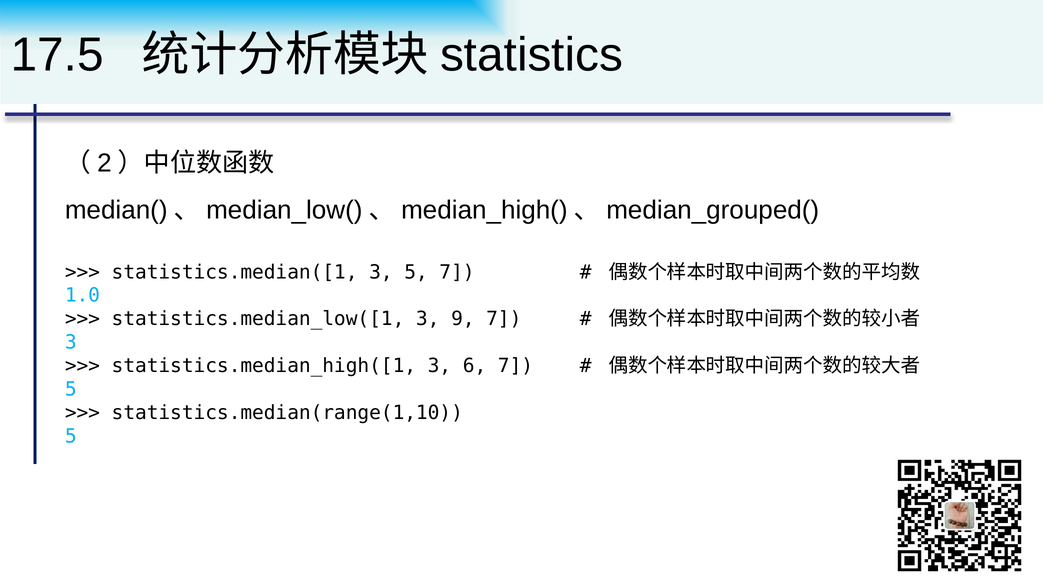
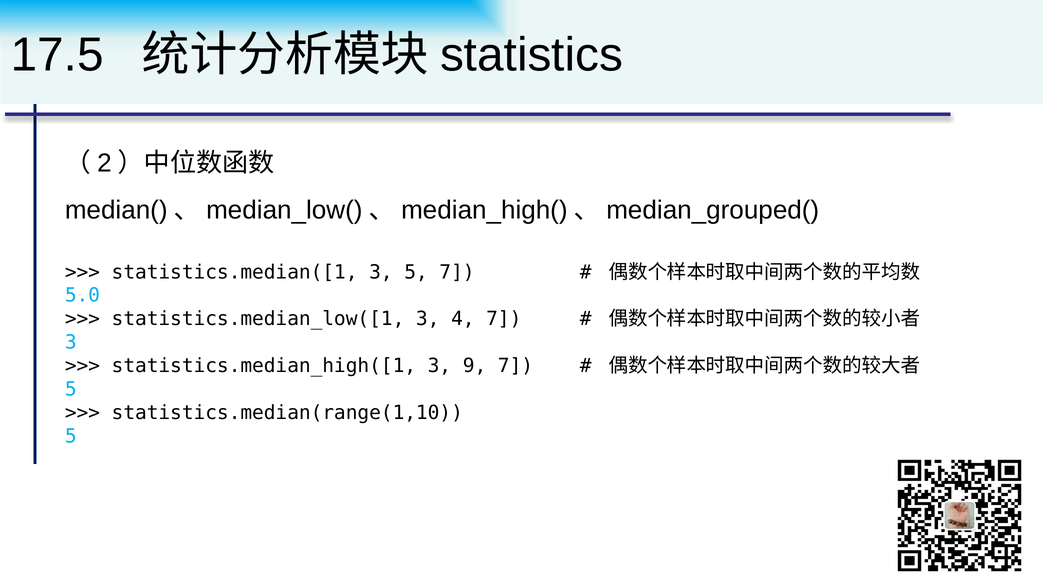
1.0: 1.0 -> 5.0 (82, 295)
9: 9 -> 4 (463, 319)
6: 6 -> 9 (475, 366)
